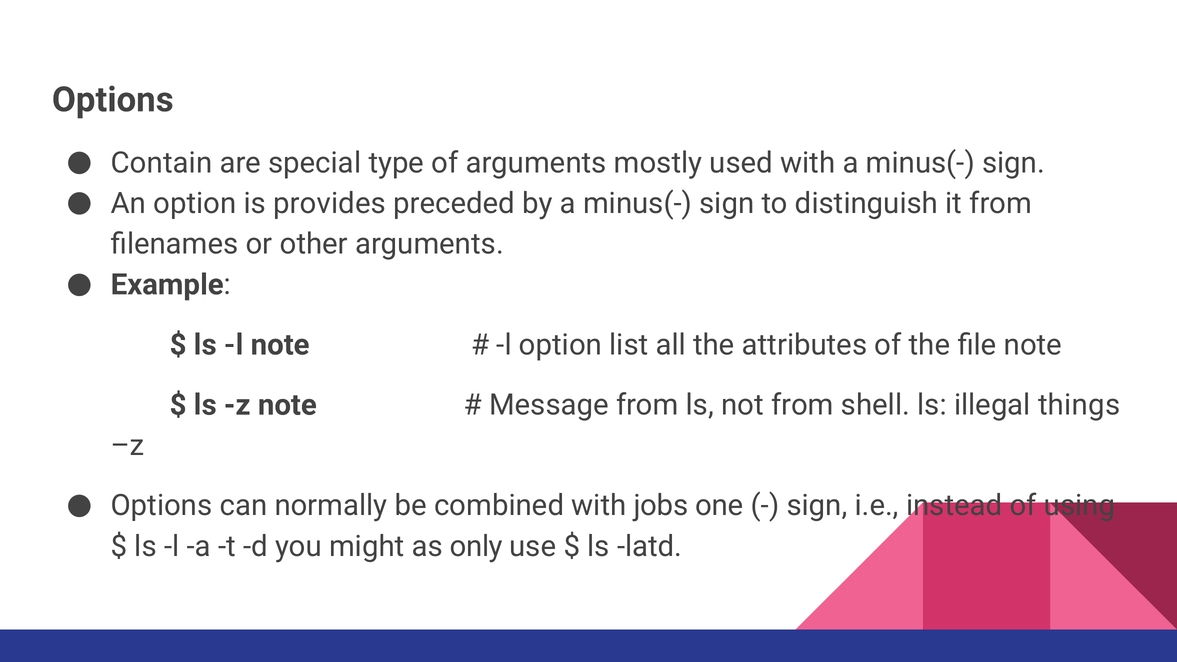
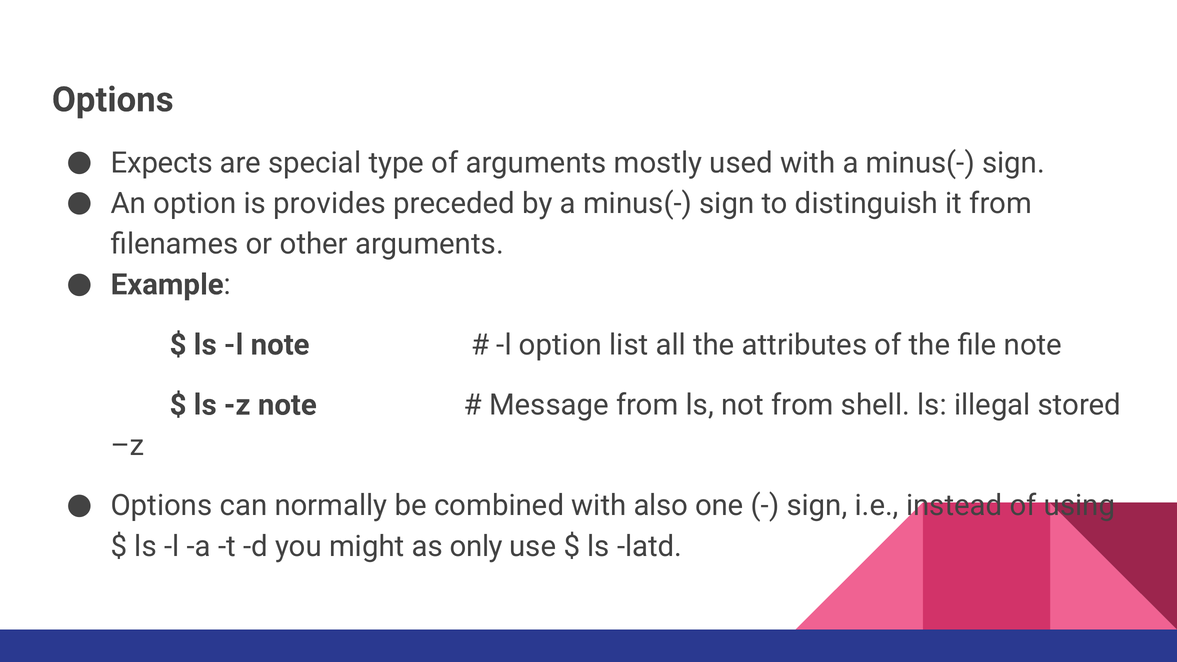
Contain: Contain -> Expects (162, 163)
things: things -> stored (1079, 405)
jobs: jobs -> also (661, 506)
